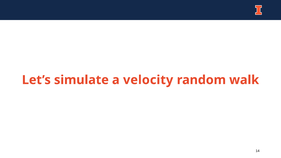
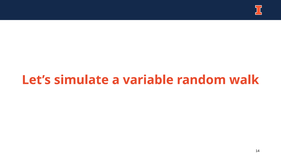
velocity: velocity -> variable (148, 80)
